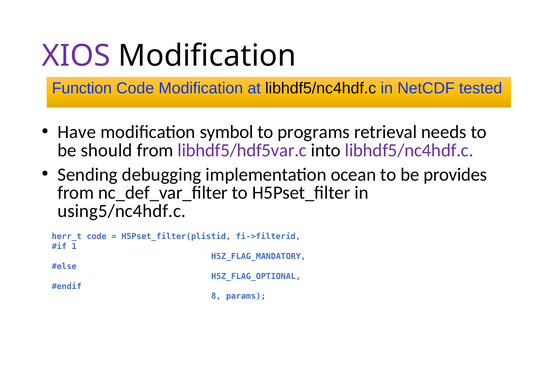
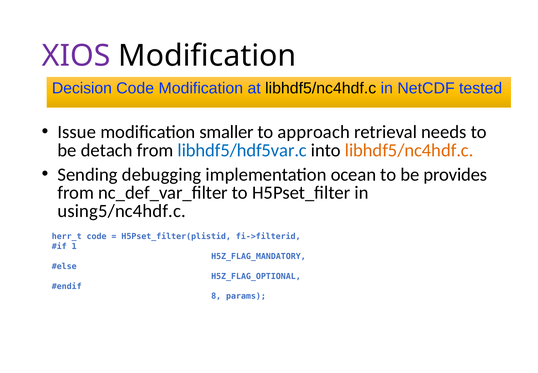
Function: Function -> Decision (82, 88)
Have: Have -> Issue (77, 132)
symbol: symbol -> smaller (227, 132)
programs: programs -> approach (314, 132)
should: should -> detach (107, 150)
libhdf5/hdf5var.c colour: purple -> blue (242, 150)
libhdf5/nc4hdf.c colour: purple -> orange (409, 150)
